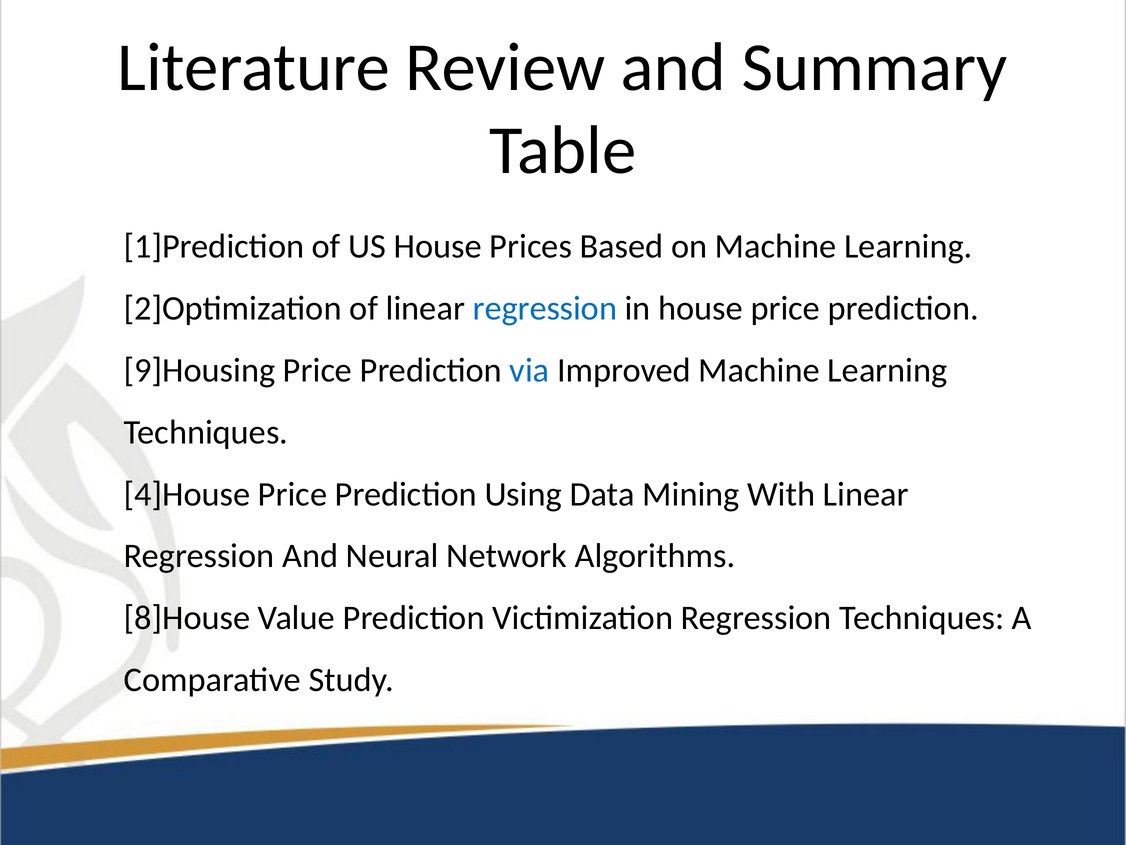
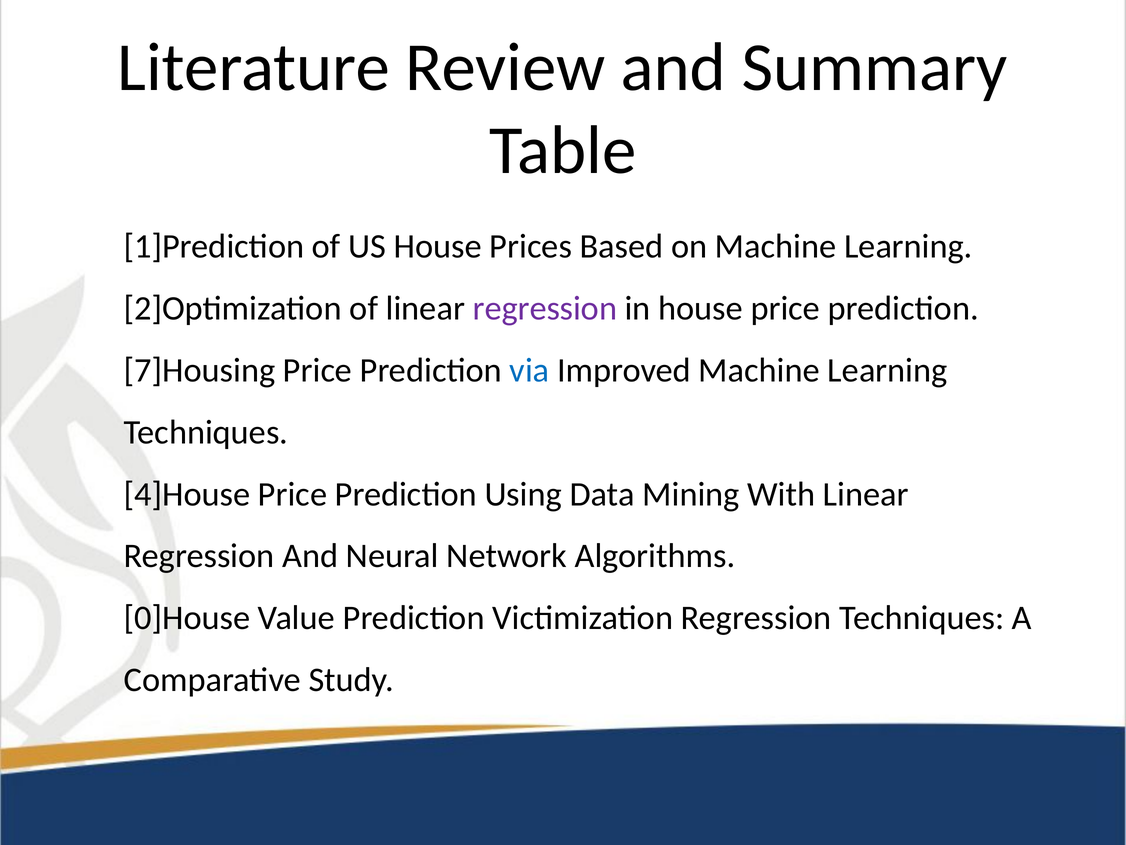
regression colour: blue -> purple (545, 308)
9]Housing: 9]Housing -> 7]Housing (200, 370)
8]House: 8]House -> 0]House (187, 618)
